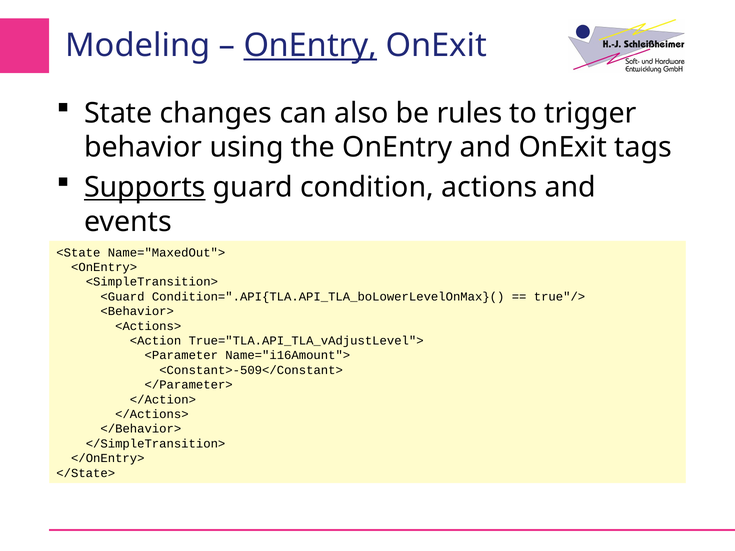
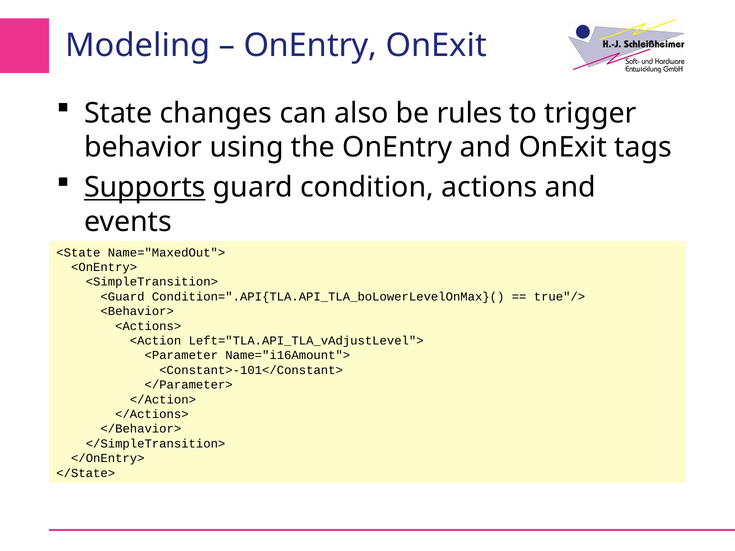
OnEntry underline: present -> none (310, 45)
True="TLA.API_TLA_vAdjustLevel">: True="TLA.API_TLA_vAdjustLevel"> -> Left="TLA.API_TLA_vAdjustLevel"> (306, 341)
<Constant>-509</Constant>: <Constant>-509</Constant> -> <Constant>-101</Constant> (251, 370)
